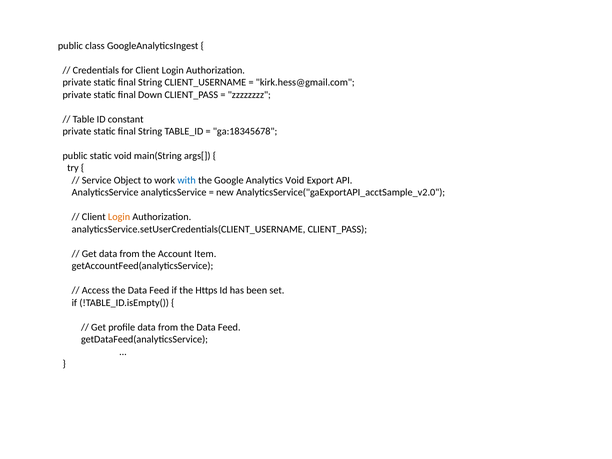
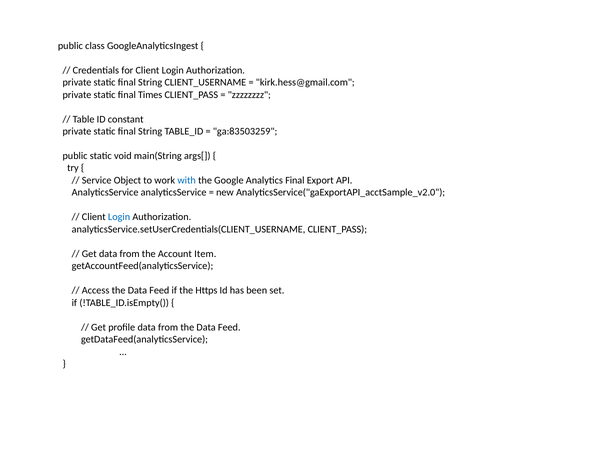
Down: Down -> Times (150, 95)
ga:18345678: ga:18345678 -> ga:83503259 (245, 131)
Analytics Void: Void -> Final (295, 180)
Login colour: orange -> blue (119, 217)
